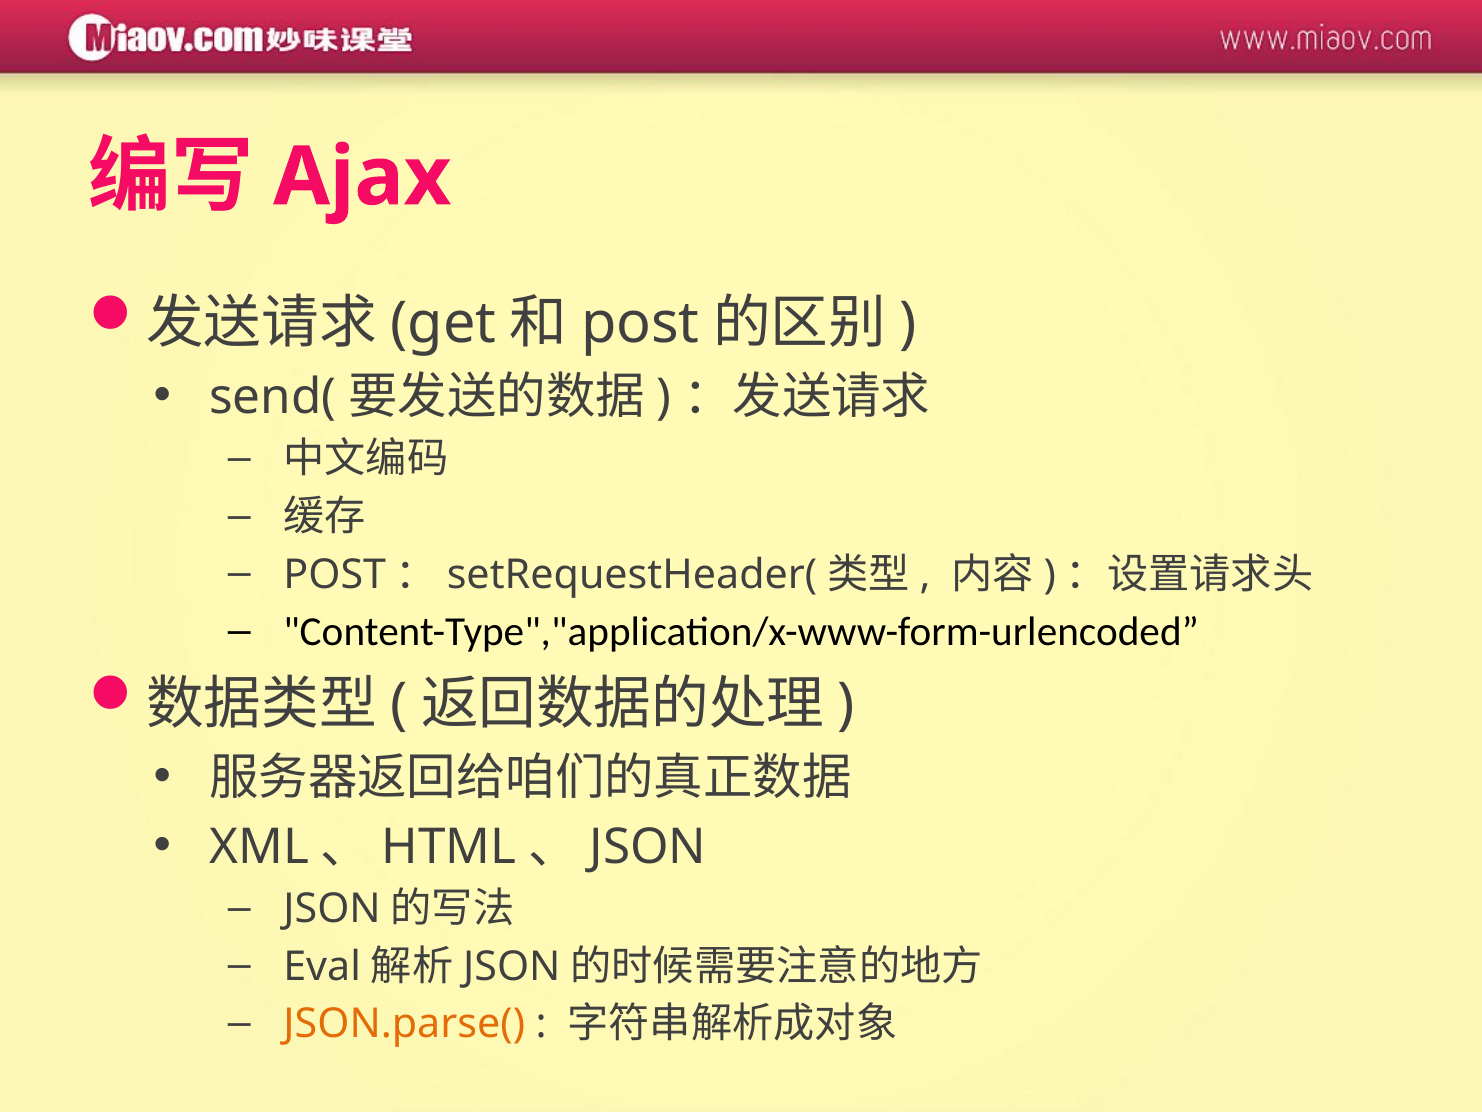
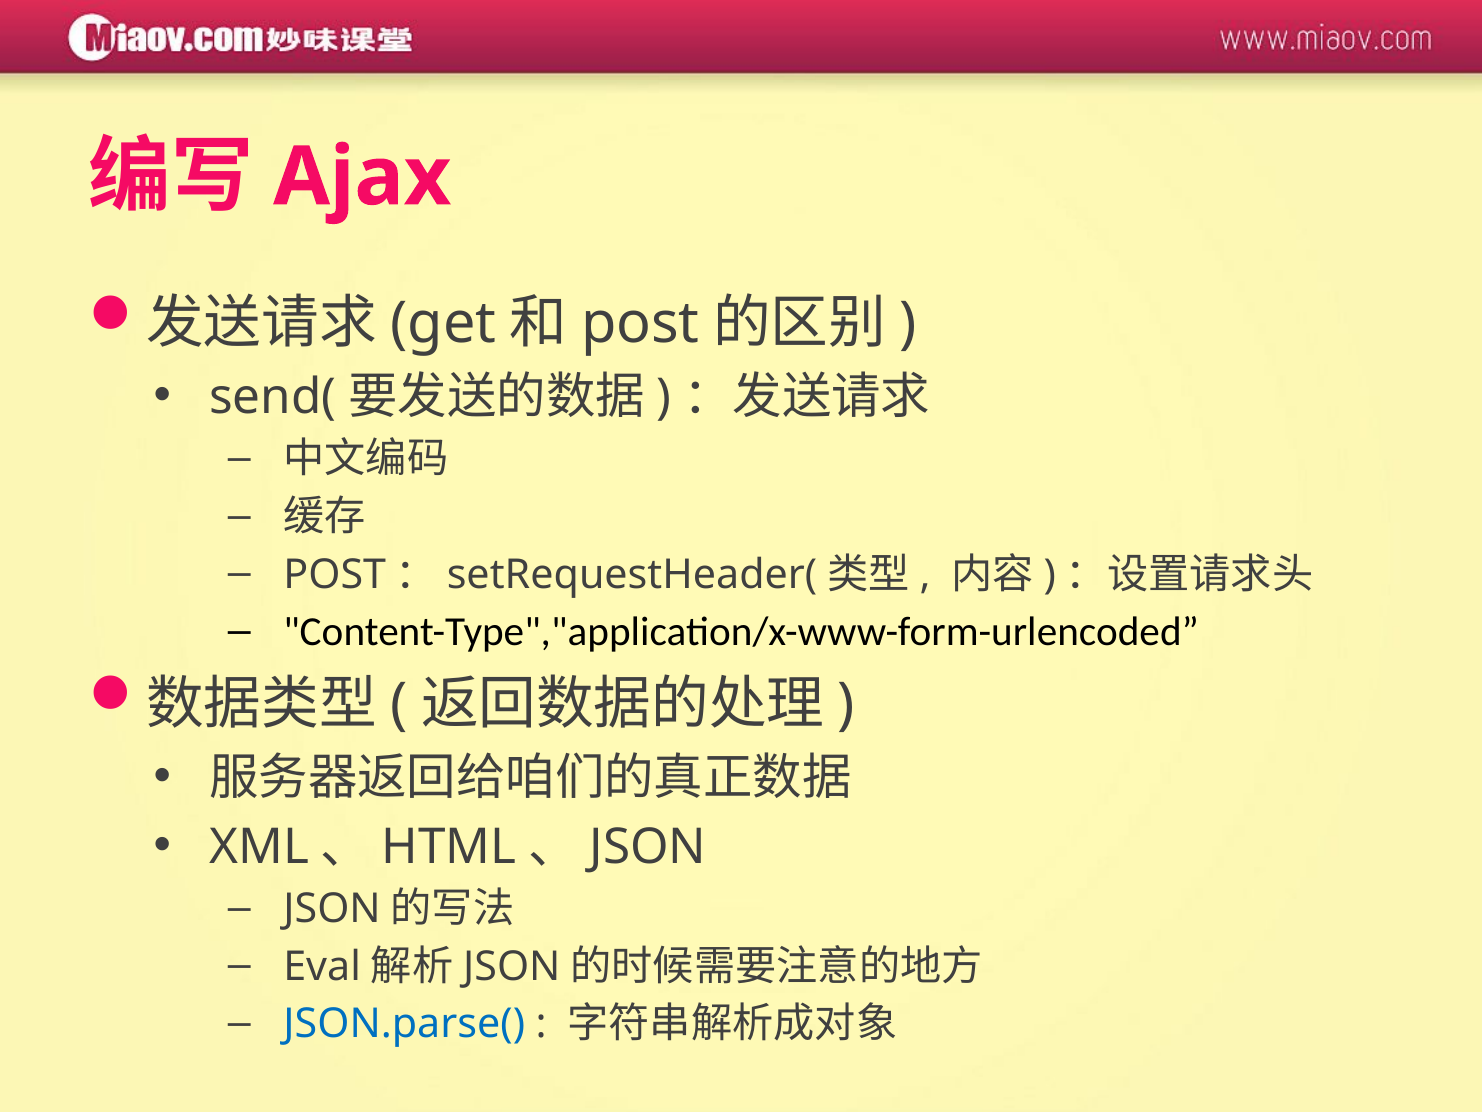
JSON.parse( colour: orange -> blue (404, 1024)
